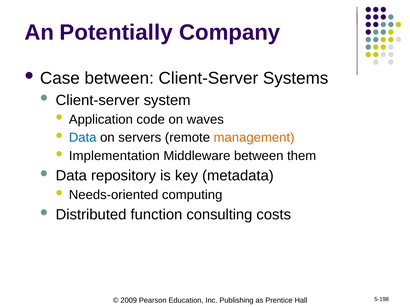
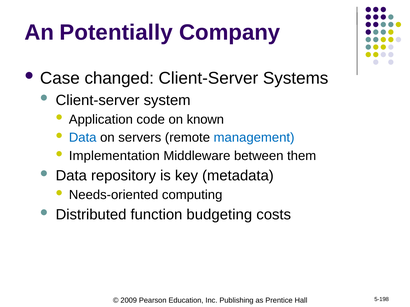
Case between: between -> changed (119, 78)
waves: waves -> known (205, 120)
management colour: orange -> blue (254, 138)
consulting: consulting -> budgeting (219, 215)
